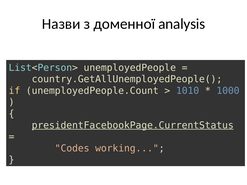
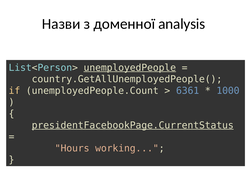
unemployedPeople underline: none -> present (130, 68)
1010: 1010 -> 6361 (188, 91)
Codes: Codes -> Hours (72, 148)
